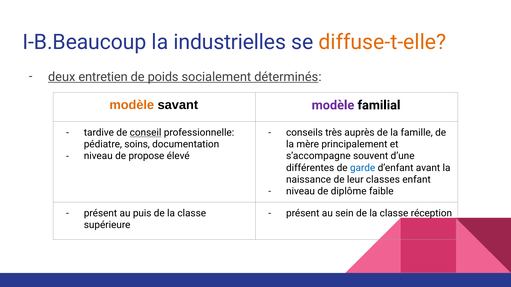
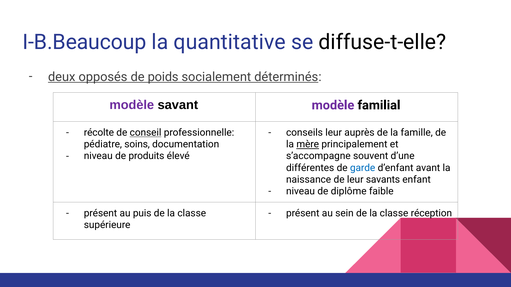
industrielles: industrielles -> quantitative (230, 42)
diffuse-t-elle colour: orange -> black (382, 42)
entretien: entretien -> opposés (103, 77)
modèle colour: orange -> purple (132, 105)
tardive: tardive -> récolte (99, 133)
conseils très: très -> leur (334, 133)
mère underline: none -> present (308, 145)
propose: propose -> produits (146, 156)
classes: classes -> savants (383, 180)
